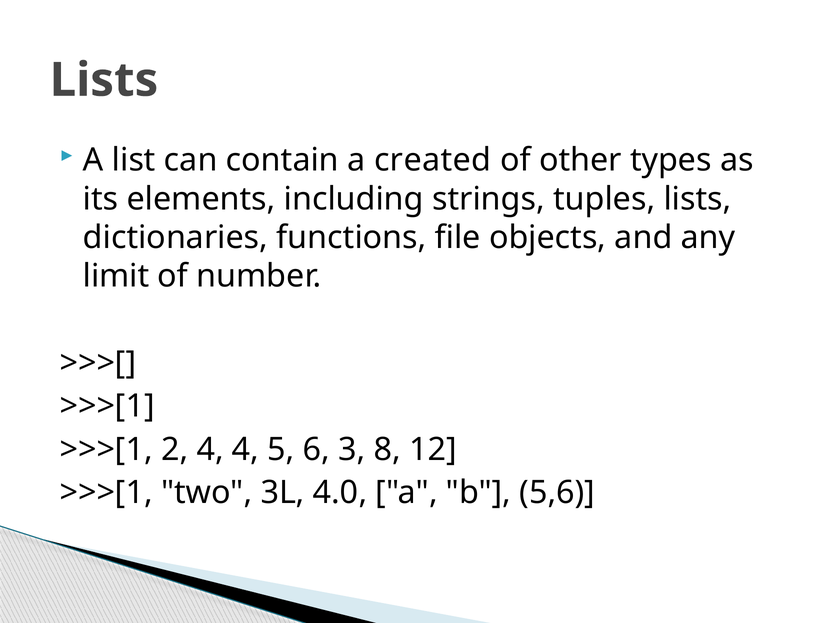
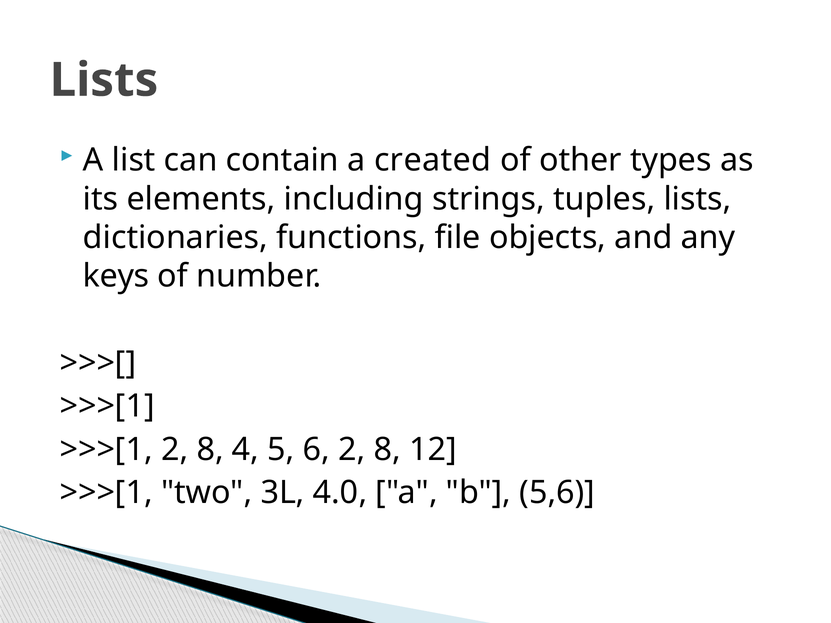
limit: limit -> keys (116, 276)
>>>[1 2 4: 4 -> 8 (210, 450)
6 3: 3 -> 2 (352, 450)
